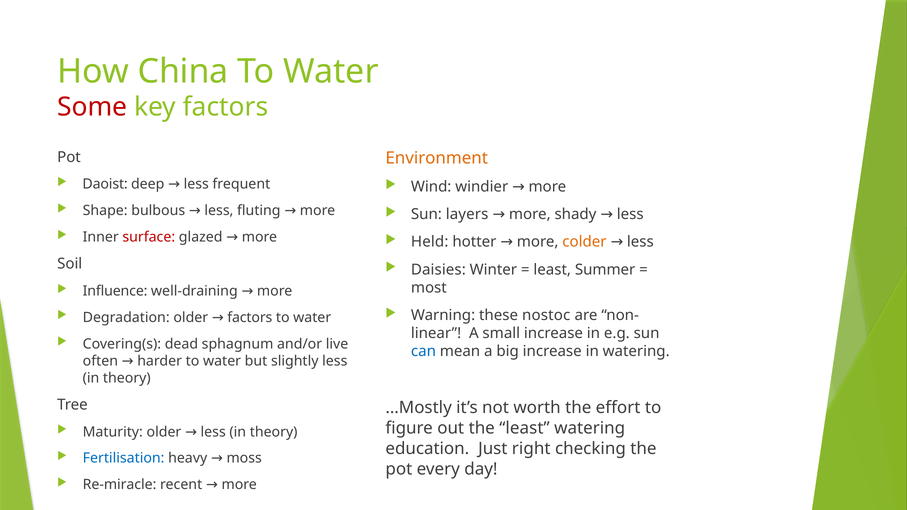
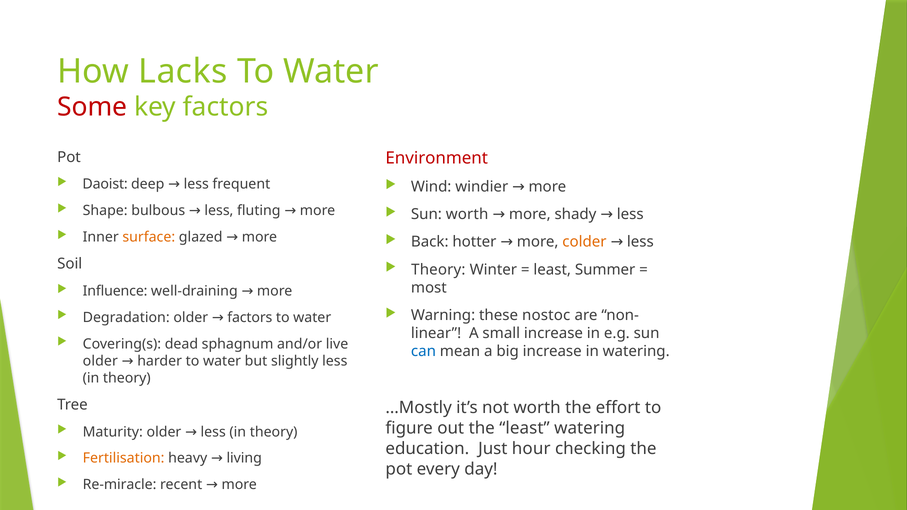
China: China -> Lacks (183, 72)
Environment colour: orange -> red (437, 158)
Sun layers: layers -> worth (467, 215)
surface colour: red -> orange (149, 237)
Held: Held -> Back (430, 242)
Daisies: Daisies -> Theory (438, 270)
often: often -> older (100, 361)
right: right -> hour (531, 449)
Fertilisation colour: blue -> orange (124, 458)
moss: moss -> living (244, 458)
